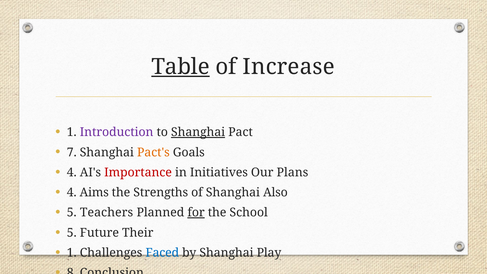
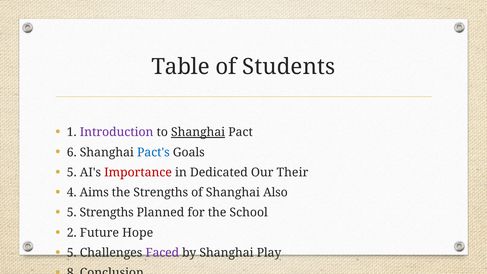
Table underline: present -> none (181, 67)
Increase: Increase -> Students (289, 67)
7: 7 -> 6 (72, 152)
Pact's colour: orange -> blue (153, 152)
4: 4 -> 5 (72, 172)
Initiatives: Initiatives -> Dedicated (219, 172)
Plans: Plans -> Their (292, 172)
5 Teachers: Teachers -> Strengths (107, 213)
for underline: present -> none (196, 213)
5: 5 -> 2 (72, 233)
Their: Their -> Hope (138, 233)
1: 1 -> 5 (72, 253)
Faced colour: blue -> purple (162, 253)
